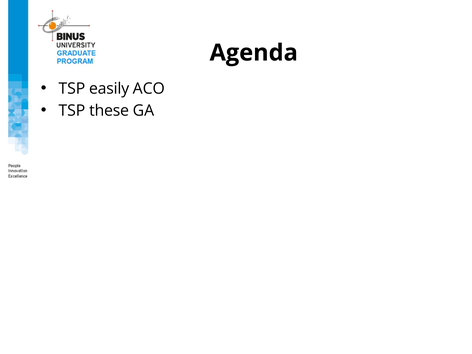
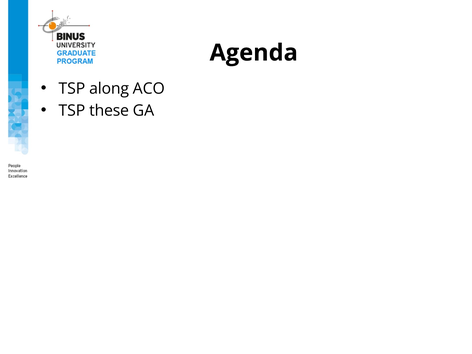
easily: easily -> along (109, 89)
